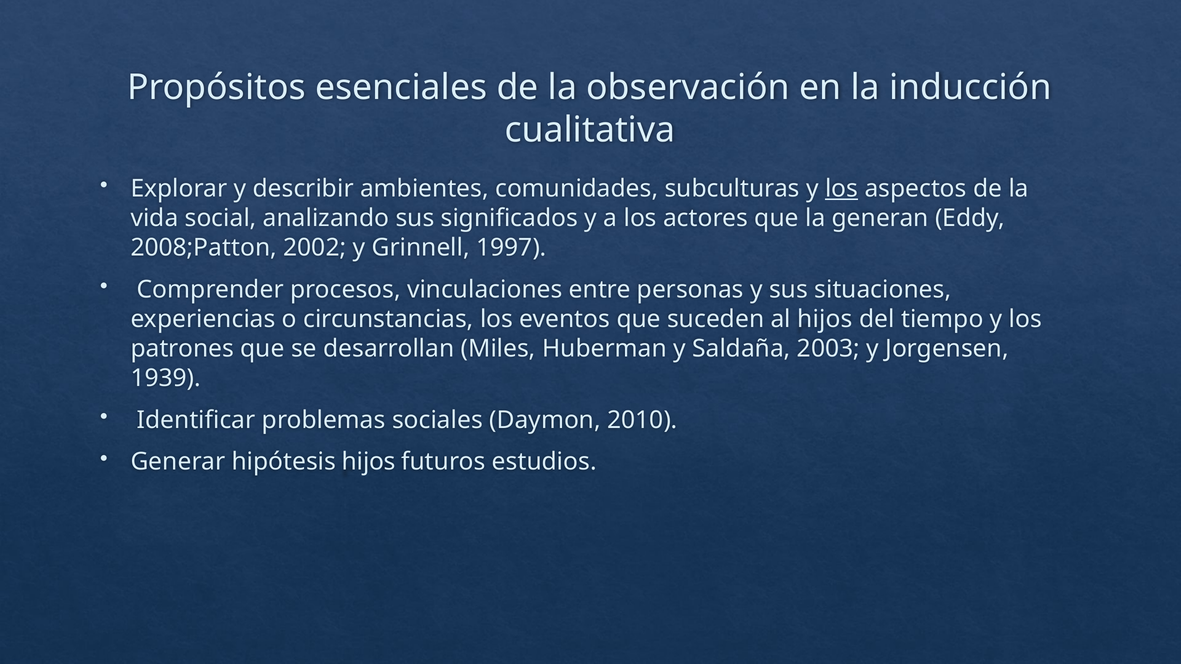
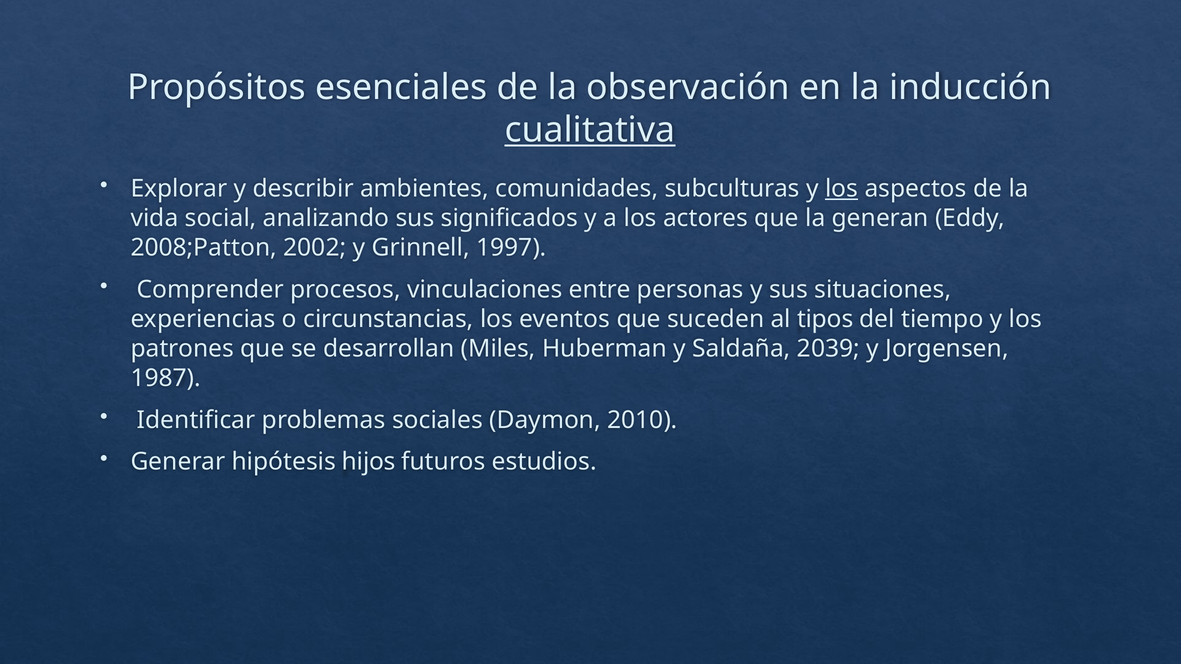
cualitativa underline: none -> present (590, 130)
al hijos: hijos -> tipos (825, 319)
2003: 2003 -> 2039 (828, 349)
1939: 1939 -> 1987 (166, 378)
